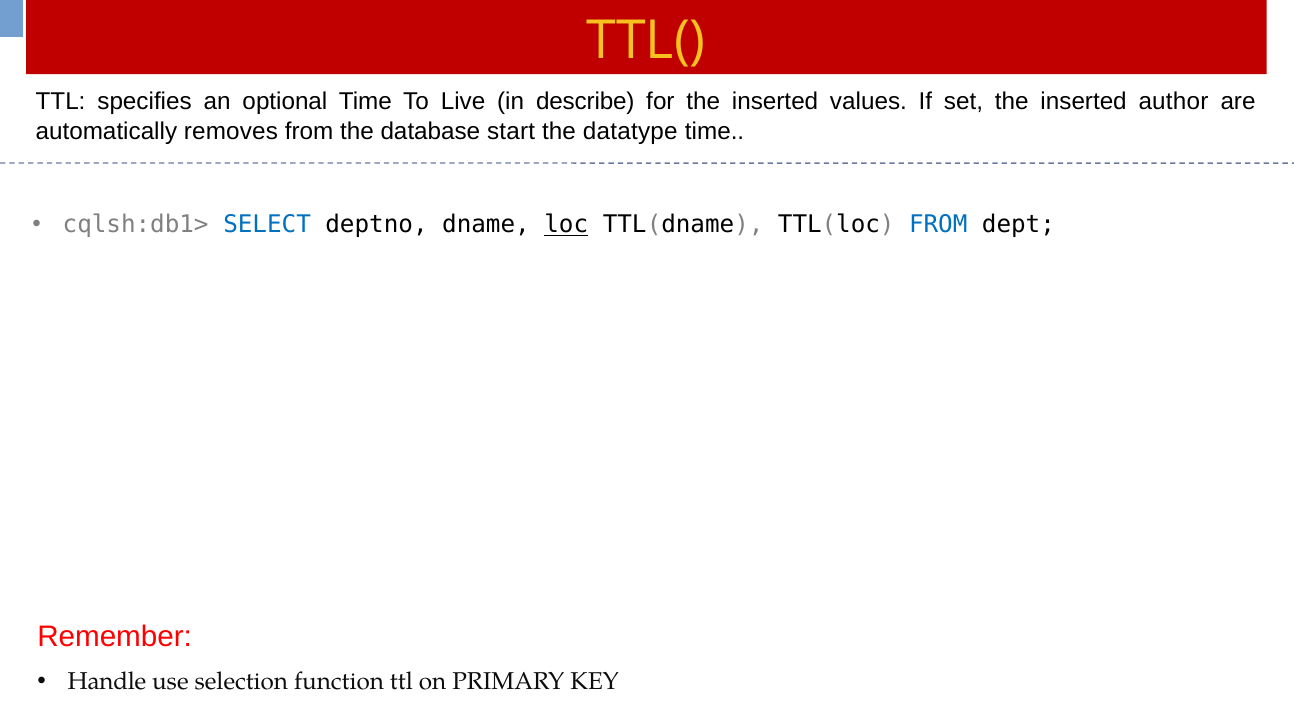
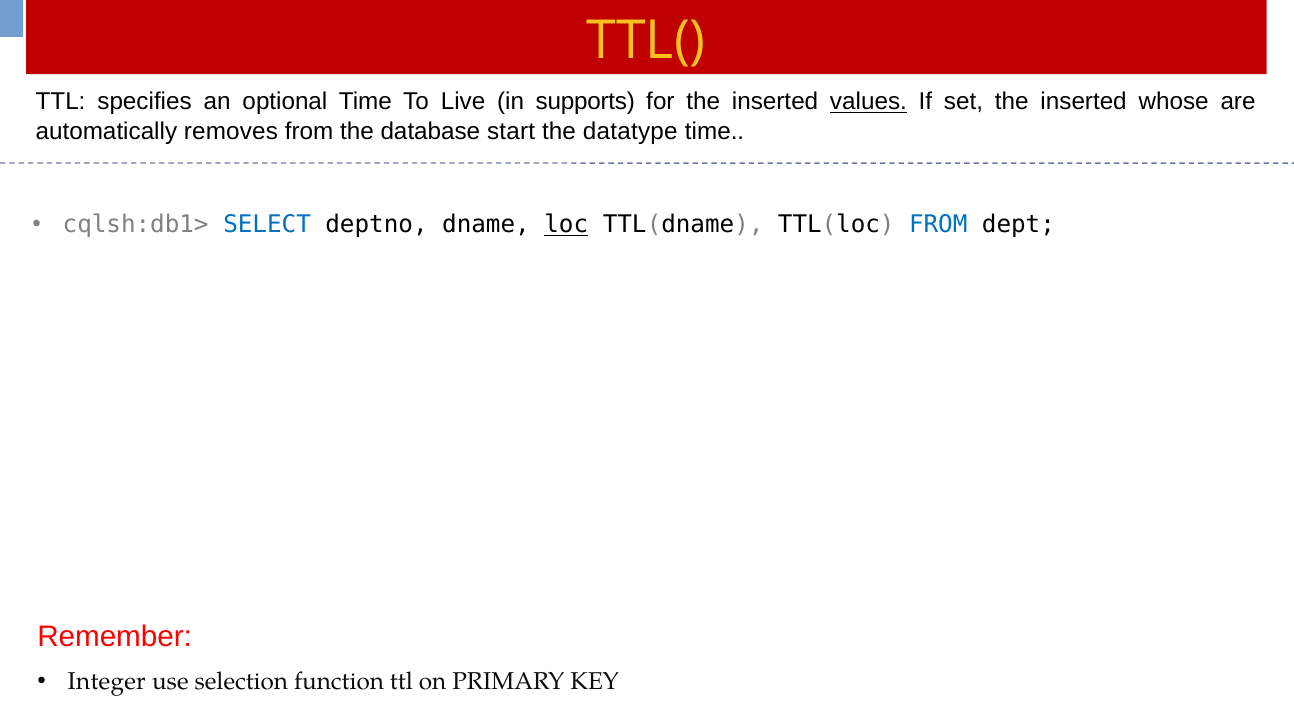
describe: describe -> supports (585, 102)
values underline: none -> present (868, 102)
author: author -> whose (1174, 102)
Handle: Handle -> Integer (107, 682)
